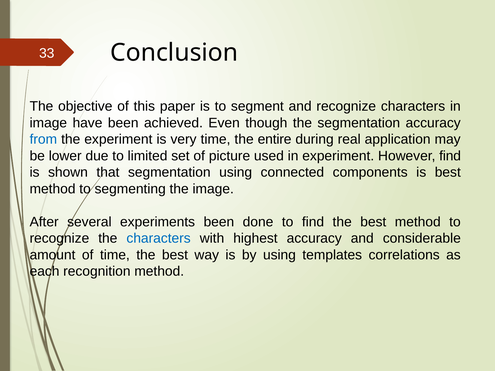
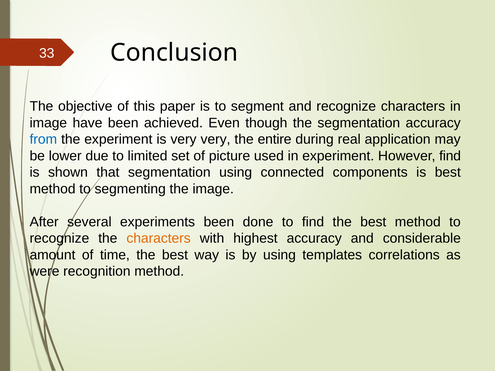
very time: time -> very (216, 140)
characters colour: blue -> orange (159, 239)
each: each -> were (45, 272)
